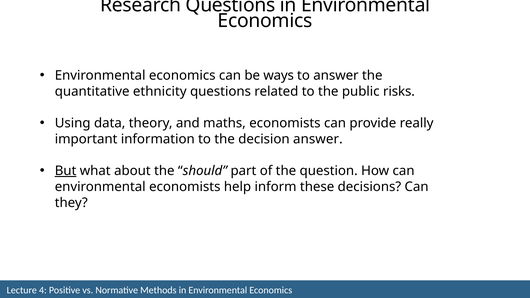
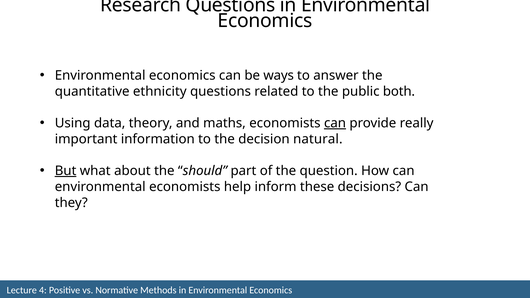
risks: risks -> both (399, 91)
can underline: none -> present (335, 123)
decision answer: answer -> natural (318, 139)
